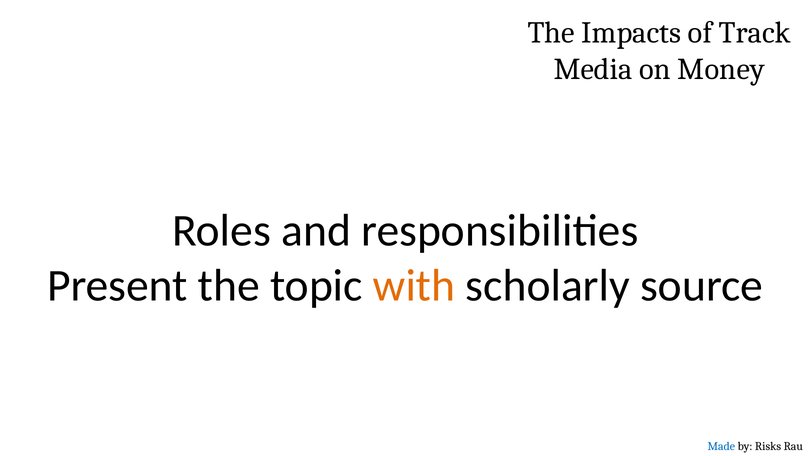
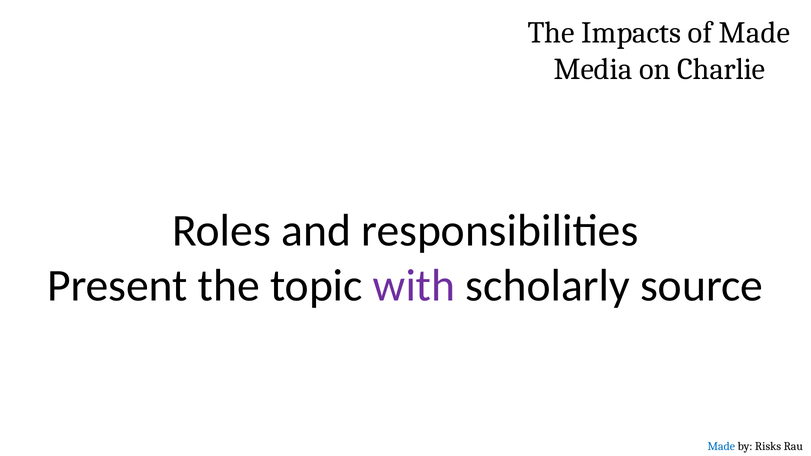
of Track: Track -> Made (755, 33)
Money: Money -> Charlie (721, 69)
with colour: orange -> purple (414, 286)
